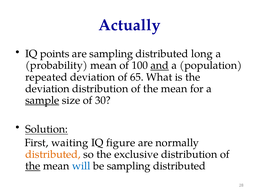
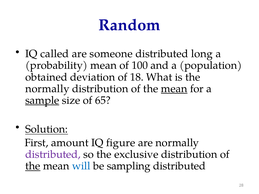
Actually: Actually -> Random (129, 25)
points: points -> called (55, 54)
are sampling: sampling -> someone (111, 54)
and underline: present -> none (160, 66)
repeated: repeated -> obtained (46, 77)
65: 65 -> 18 (137, 77)
deviation: deviation -> normally (47, 89)
mean underline: none -> present (174, 89)
30: 30 -> 65 (103, 100)
waiting: waiting -> amount (70, 143)
distributed colour: orange -> purple (53, 155)
